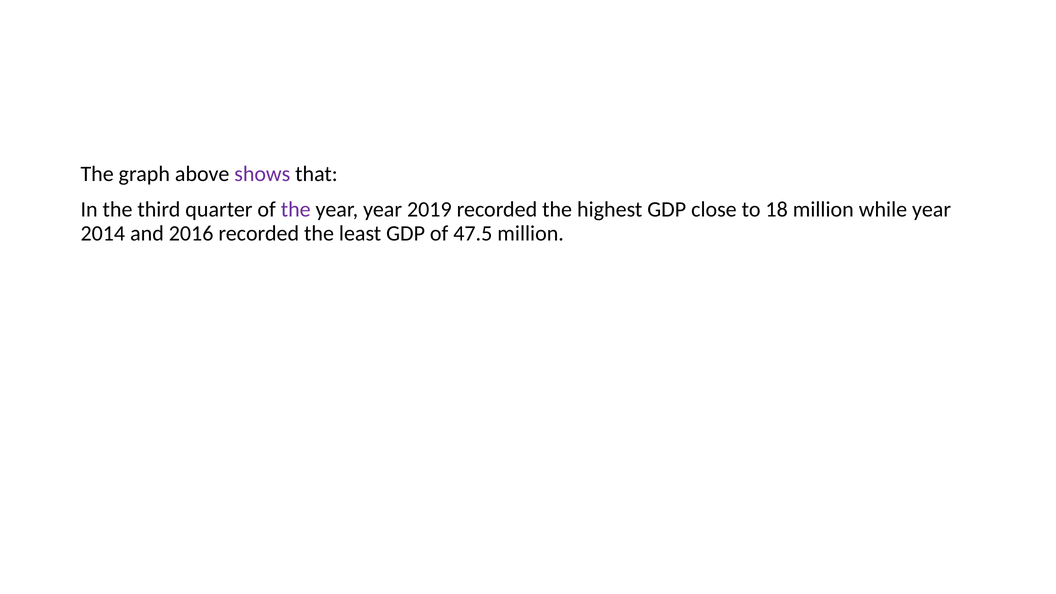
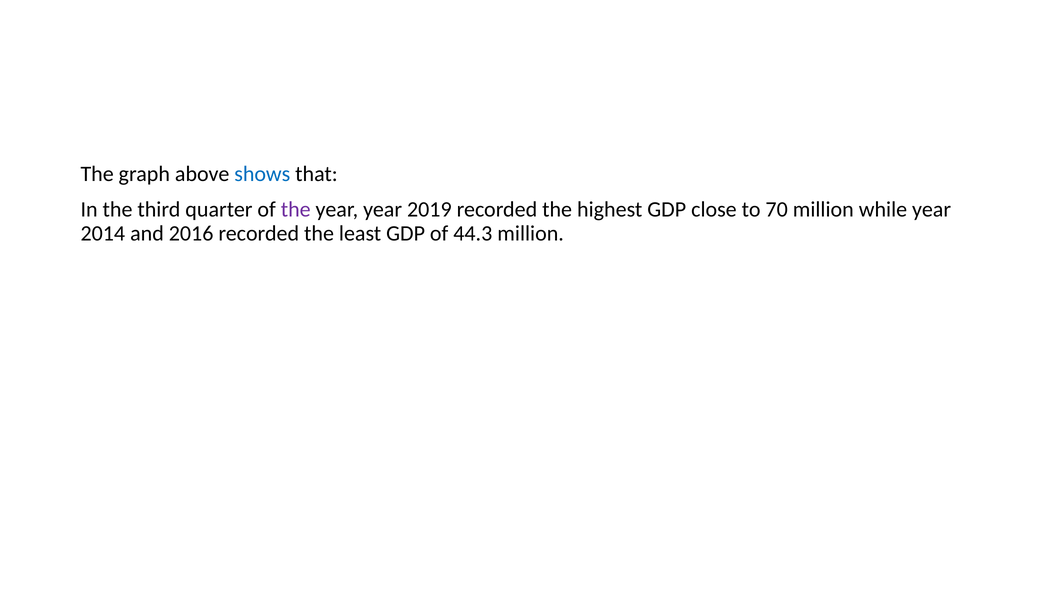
shows colour: purple -> blue (262, 174)
18: 18 -> 70 (777, 209)
47.5: 47.5 -> 44.3 (473, 234)
